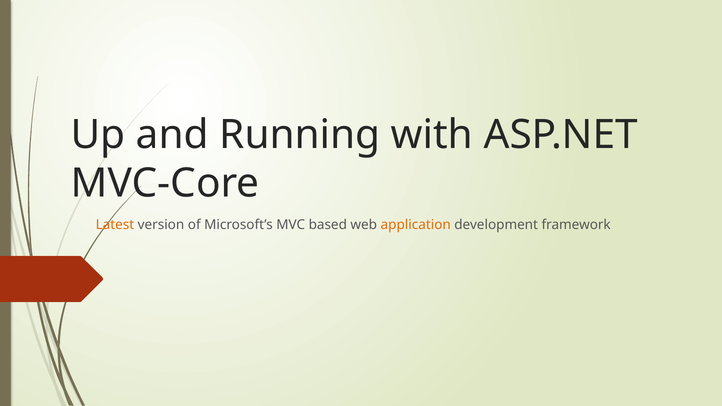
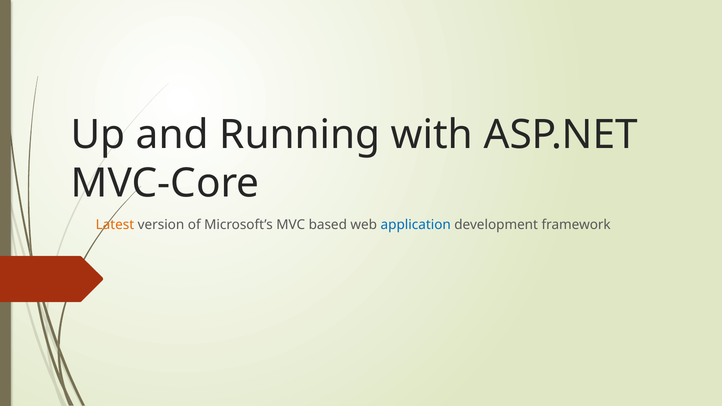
application colour: orange -> blue (416, 225)
